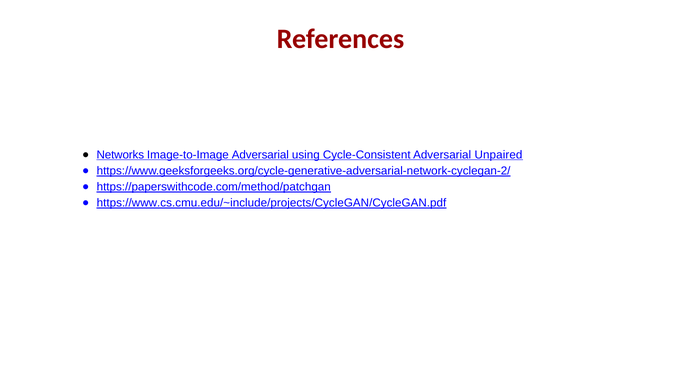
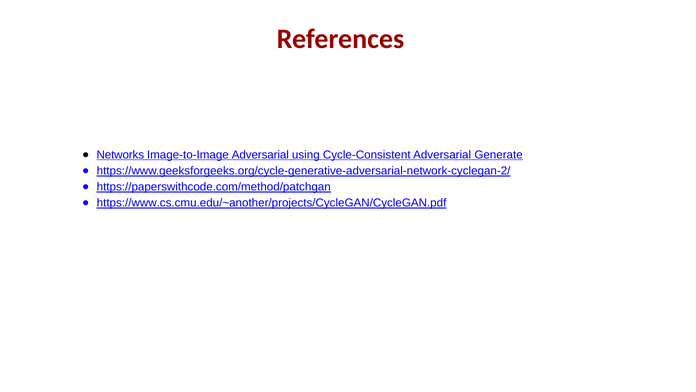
Unpaired: Unpaired -> Generate (499, 155)
https://www.cs.cmu.edu/~include/projects/CycleGAN/CycleGAN.pdf: https://www.cs.cmu.edu/~include/projects/CycleGAN/CycleGAN.pdf -> https://www.cs.cmu.edu/~another/projects/CycleGAN/CycleGAN.pdf (272, 203)
